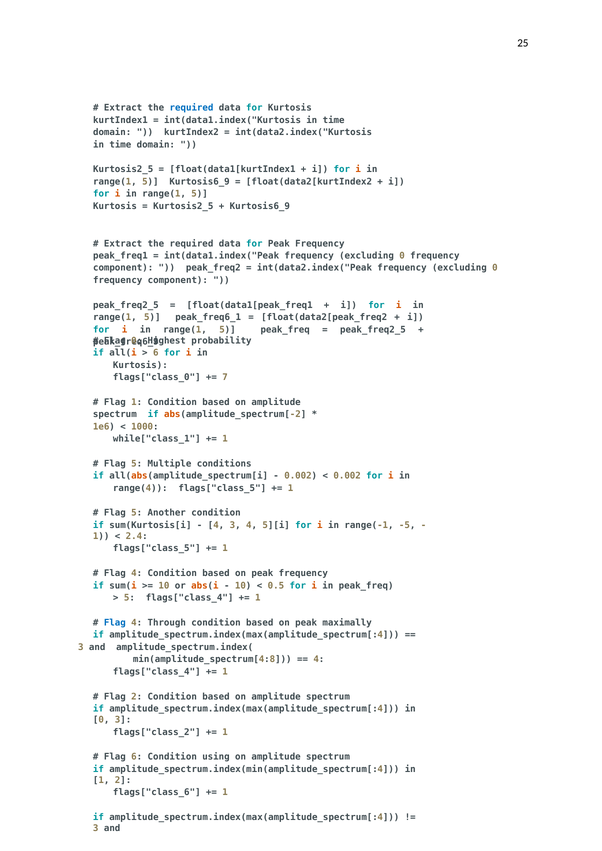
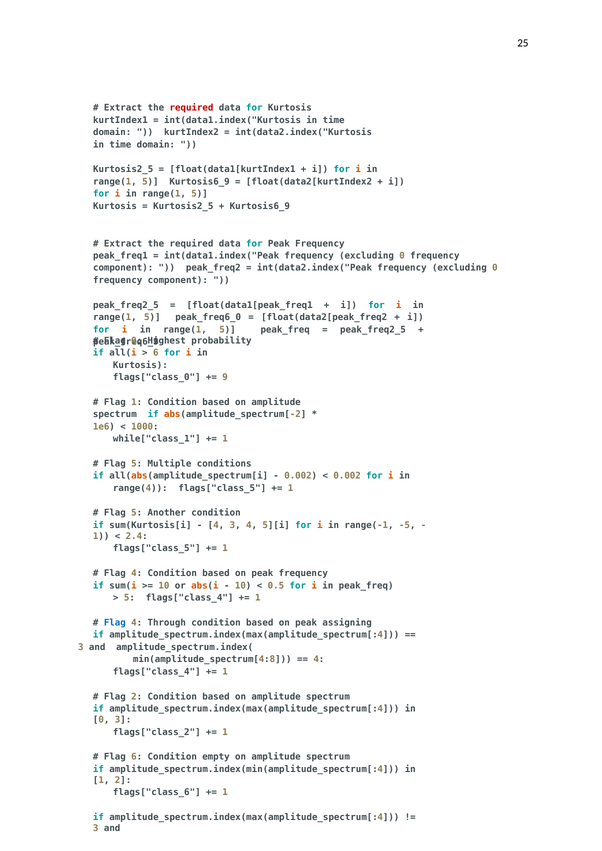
required colour: blue -> red (192, 108)
peak_freq6_1: peak_freq6_1 -> peak_freq6_0 (208, 317)
7: 7 -> 9 (225, 377)
maximally: maximally -> assigning (347, 622)
using: using -> empty (216, 756)
